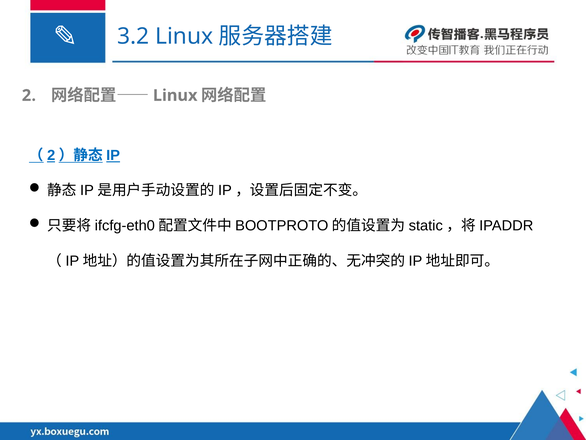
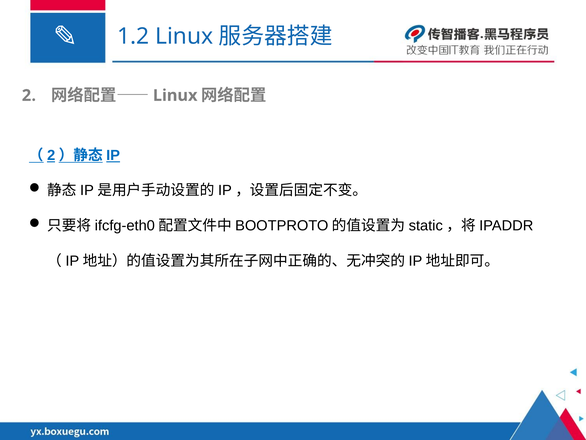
3.2: 3.2 -> 1.2 (133, 36)
